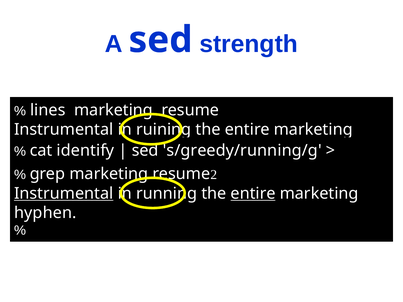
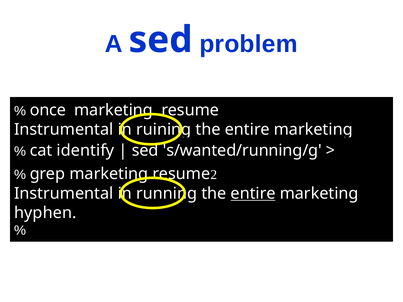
strength: strength -> problem (249, 44)
lines: lines -> once (48, 110)
s/greedy/running/g: s/greedy/running/g -> s/wanted/running/g (242, 151)
Instrumental underline: present -> none (64, 194)
